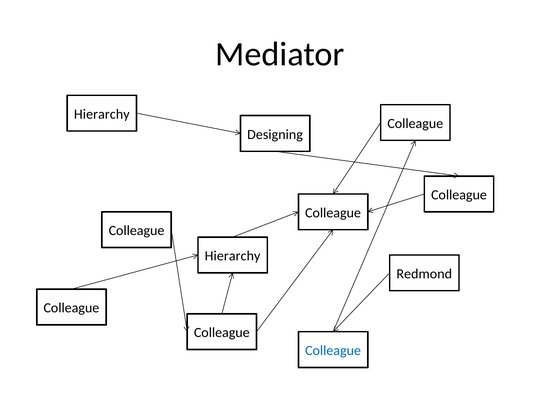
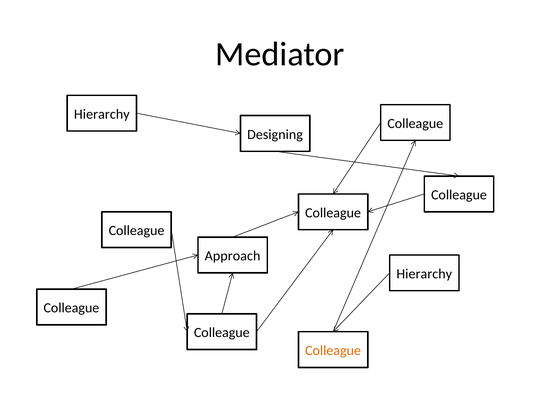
Hierarchy: Hierarchy -> Approach (233, 256)
Redmond: Redmond -> Hierarchy (424, 274)
Colleague colour: blue -> orange (333, 351)
